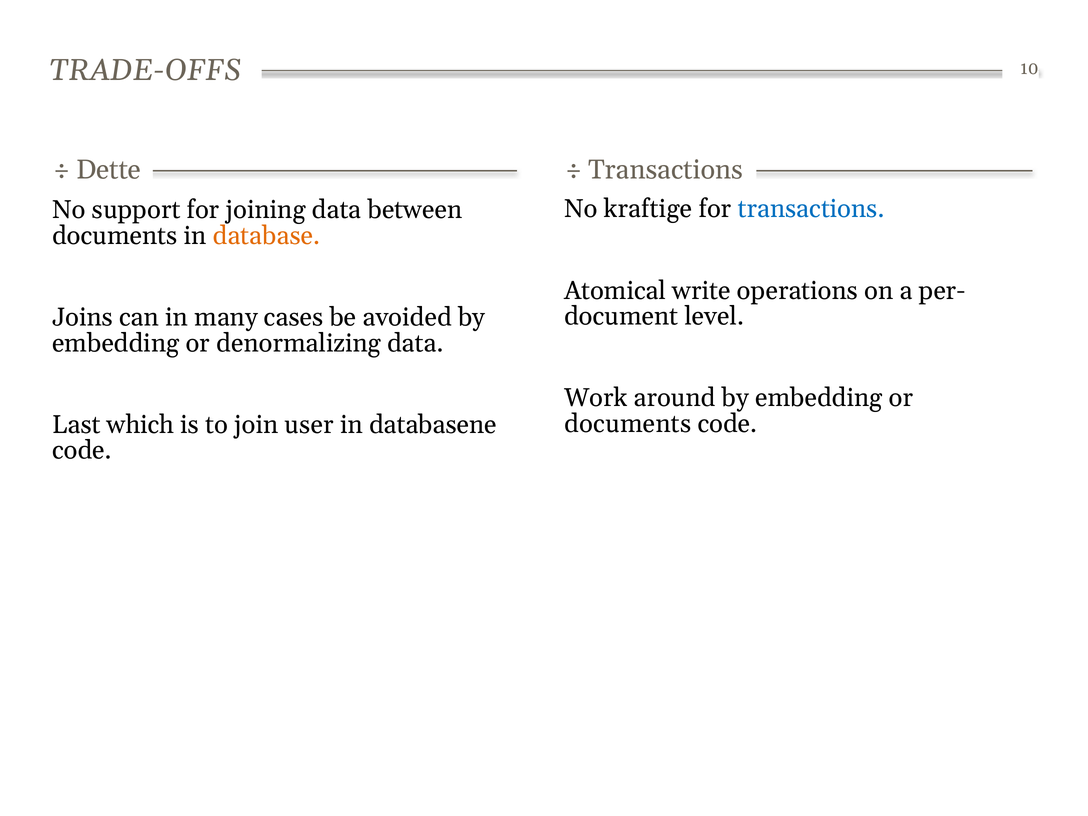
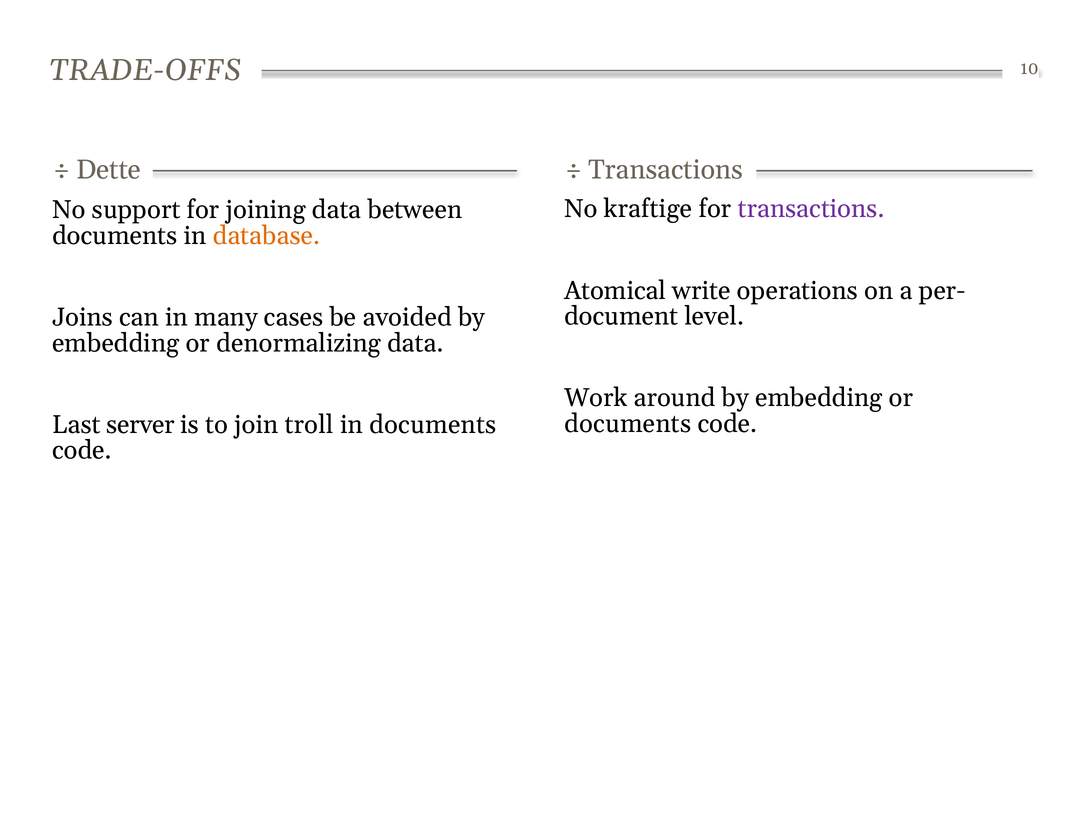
transactions colour: blue -> purple (811, 209)
which: which -> server (141, 425)
user: user -> troll (309, 425)
in databasene: databasene -> documents (433, 425)
